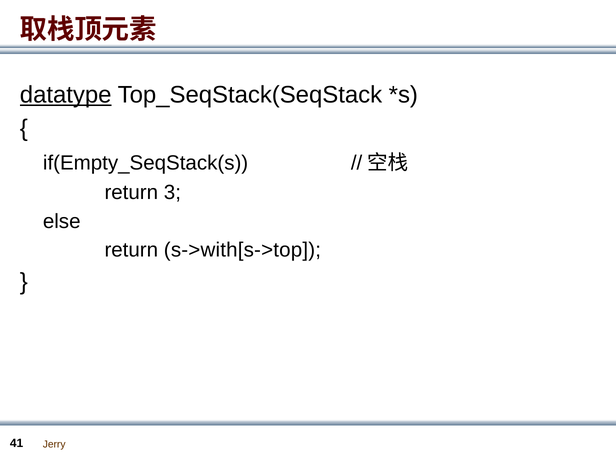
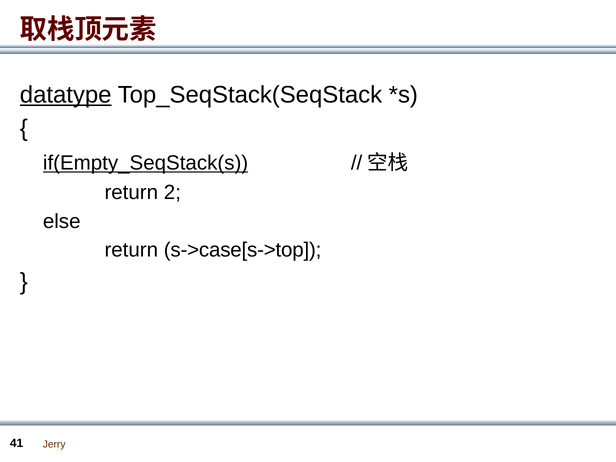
if(Empty_SeqStack(s underline: none -> present (146, 163)
3: 3 -> 2 (172, 193)
s->with[s->top: s->with[s->top -> s->case[s->top (243, 250)
